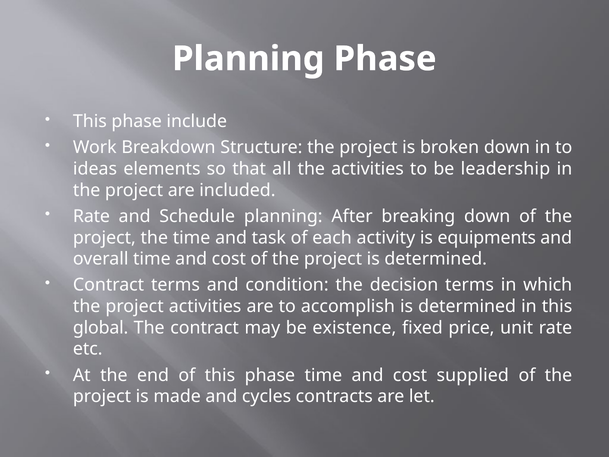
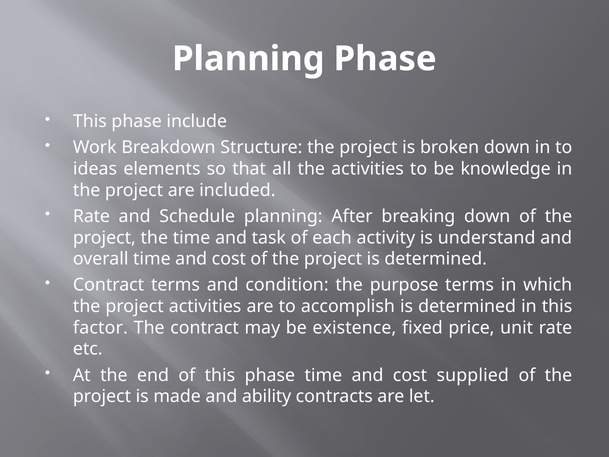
leadership: leadership -> knowledge (506, 169)
equipments: equipments -> understand (487, 238)
decision: decision -> purpose (404, 285)
global: global -> factor (100, 328)
cycles: cycles -> ability (267, 396)
